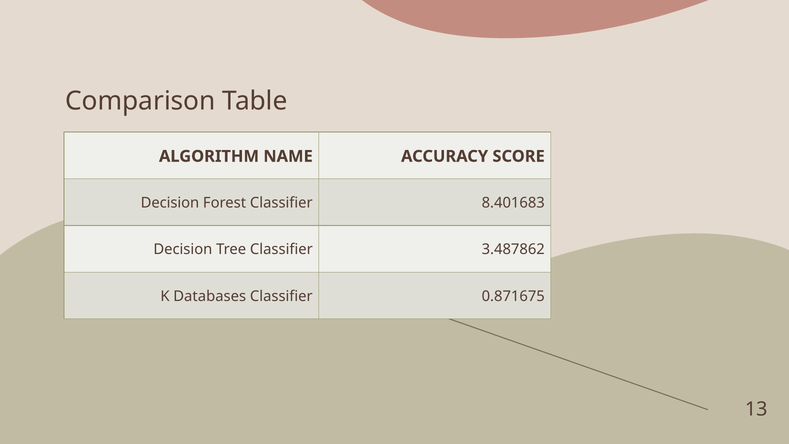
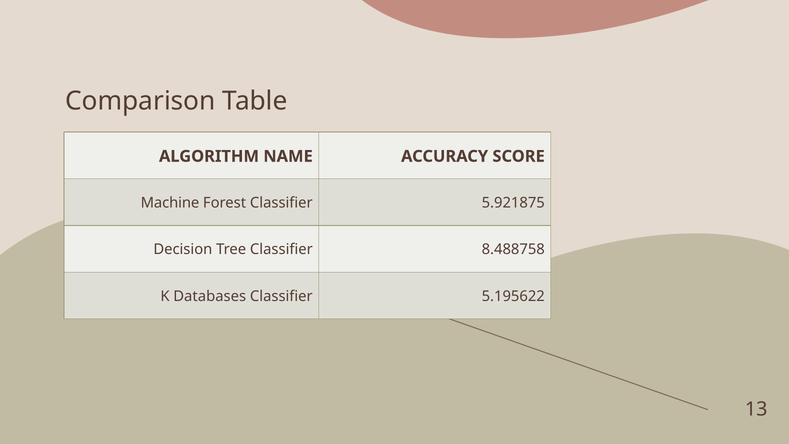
Decision: Decision -> Machine (170, 203)
8.401683: 8.401683 -> 5.921875 (513, 203)
3.487862: 3.487862 -> 8.488758 (513, 249)
0.871675: 0.871675 -> 5.195622 (513, 296)
